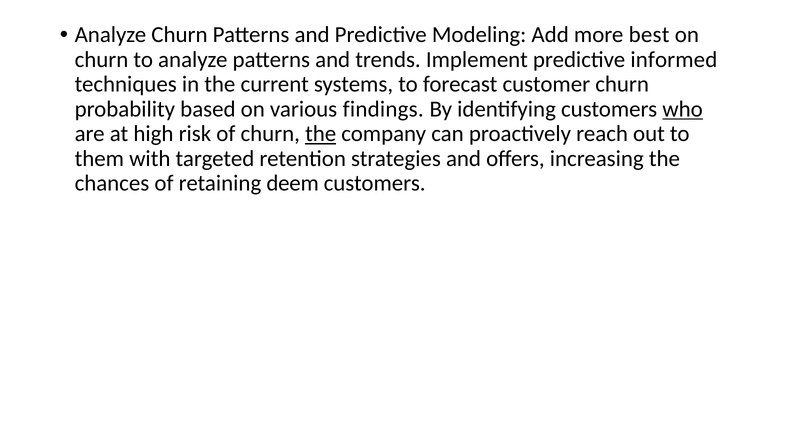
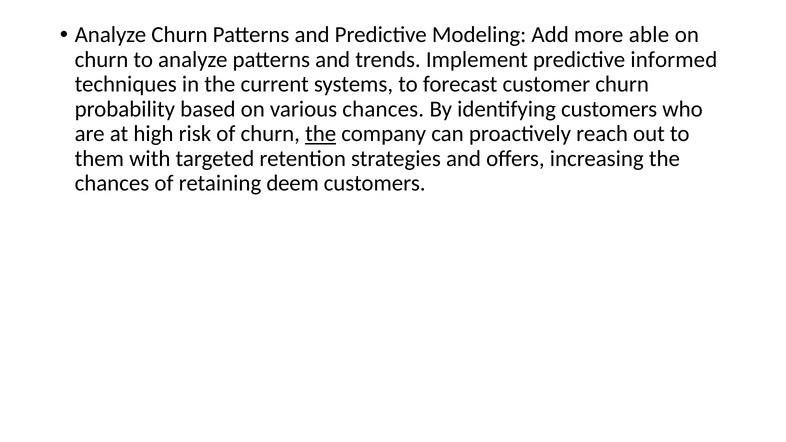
best: best -> able (649, 35)
various findings: findings -> chances (383, 109)
who underline: present -> none (683, 109)
